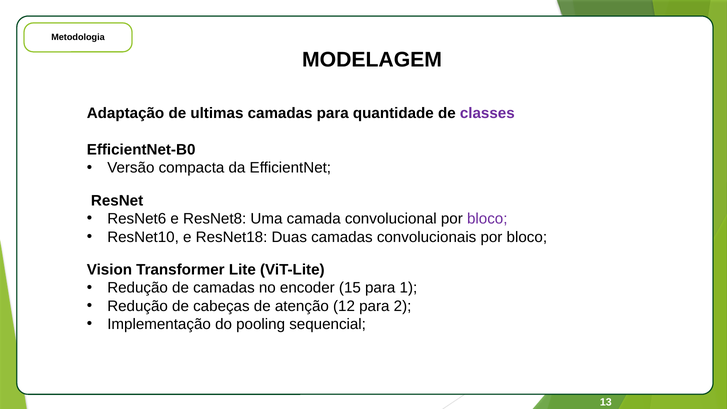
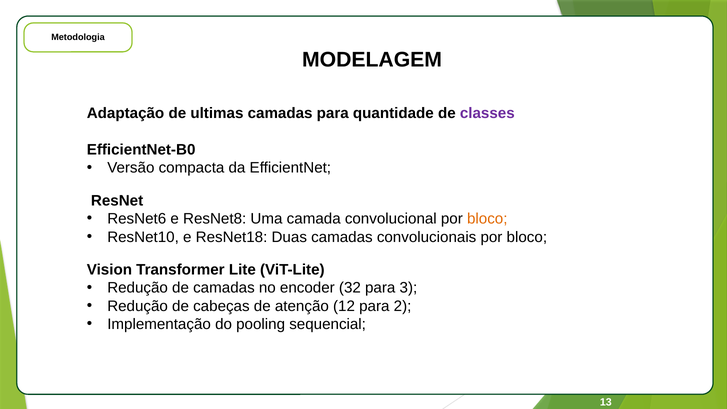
bloco colour: purple -> orange (487, 219)
15: 15 -> 32 (350, 288)
1: 1 -> 3 (408, 288)
